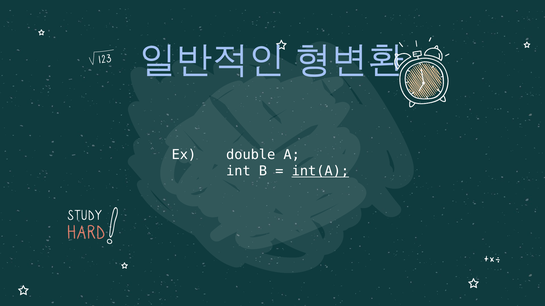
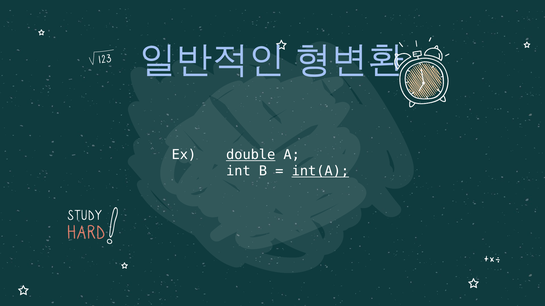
double underline: none -> present (251, 155)
